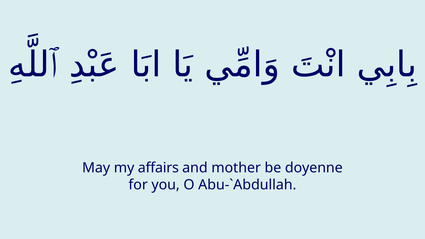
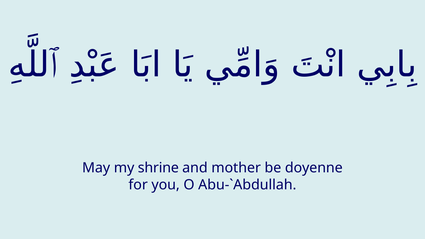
affairs: affairs -> shrine (158, 168)
